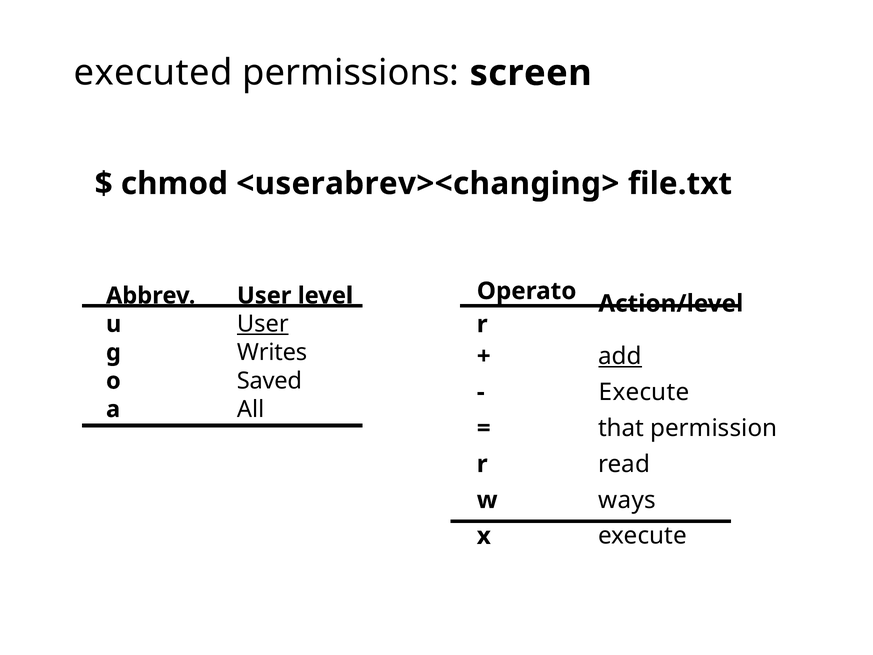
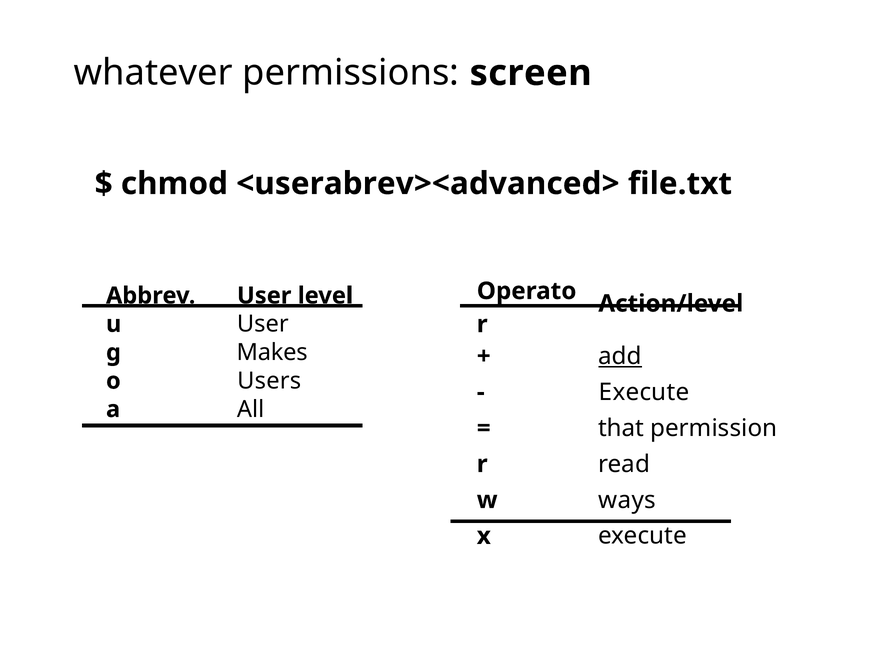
executed: executed -> whatever (153, 73)
<userabrev><changing>: <userabrev><changing> -> <userabrev><advanced> (428, 184)
User underline: present -> none (263, 324)
Writes: Writes -> Makes (272, 352)
Saved: Saved -> Users (269, 381)
